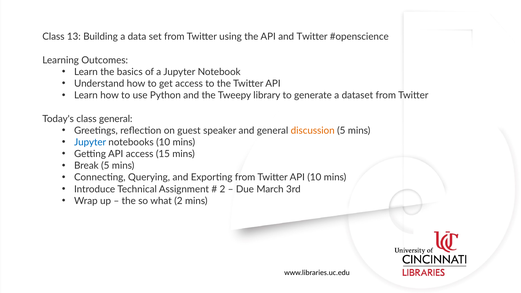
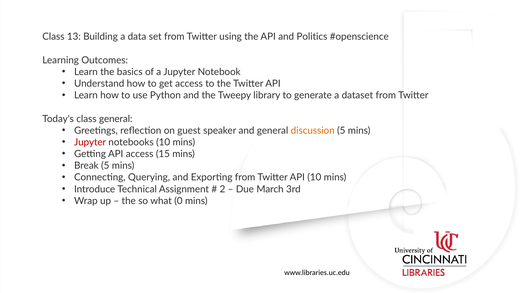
and Twitter: Twitter -> Politics (312, 37)
Jupyter colour: blue -> red (90, 142)
what 2: 2 -> 0 (178, 201)
